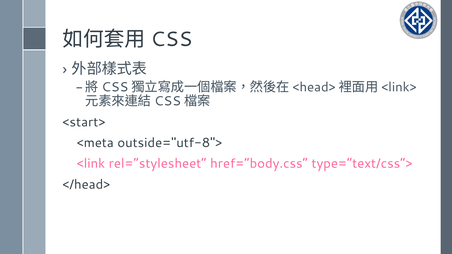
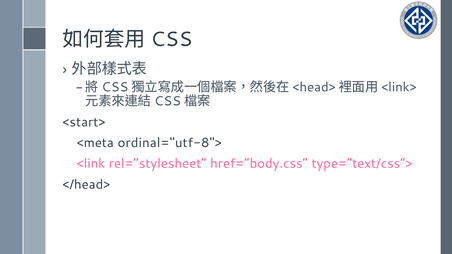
outside="utf-8">: outside="utf-8"> -> ordinal="utf-8"> (170, 143)
